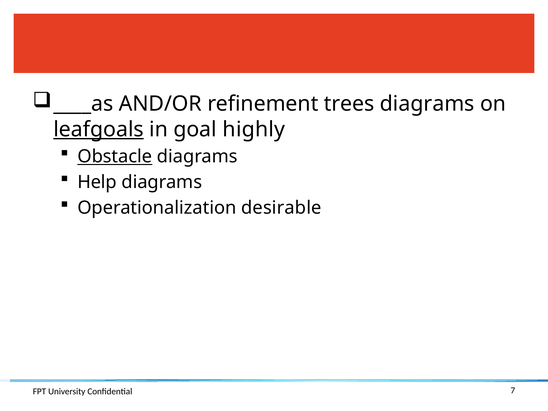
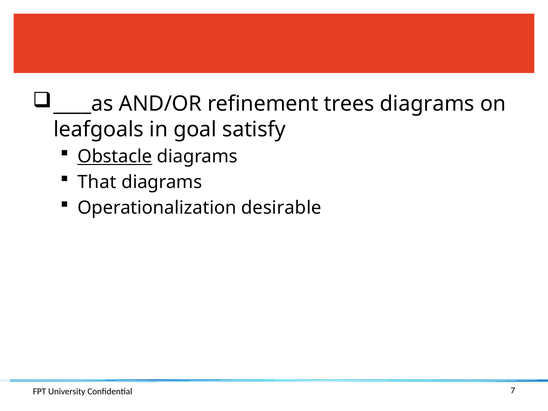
leafgoals underline: present -> none (99, 129)
highly: highly -> satisfy (254, 129)
Help: Help -> That (97, 182)
